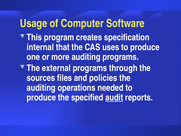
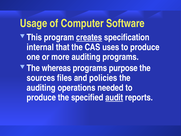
creates underline: none -> present (89, 37)
external: external -> whereas (56, 68)
through: through -> purpose (123, 68)
